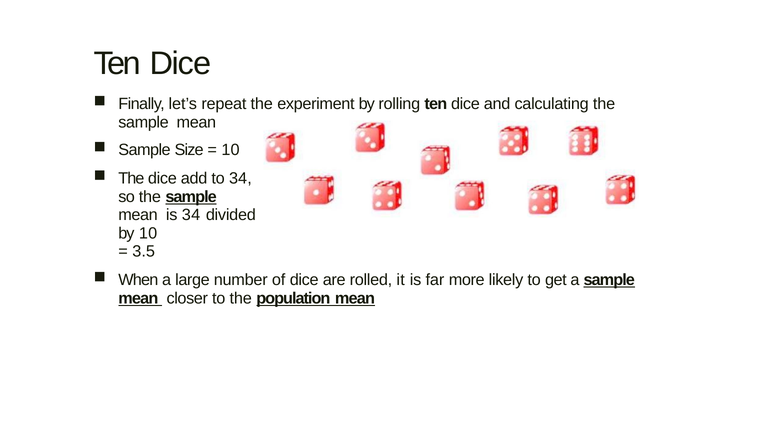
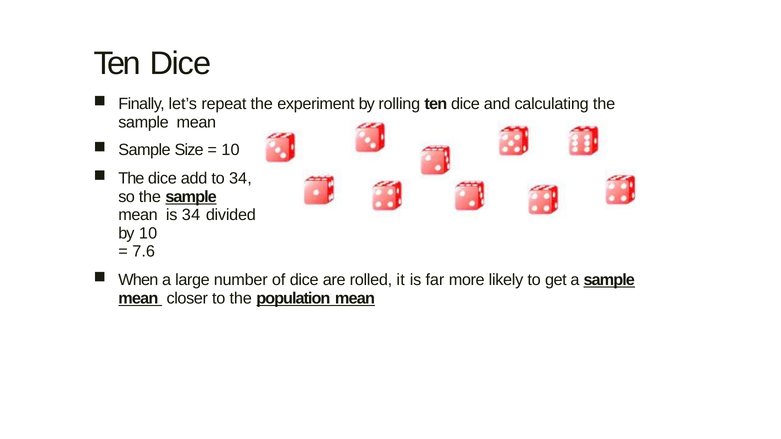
3.5: 3.5 -> 7.6 (144, 251)
